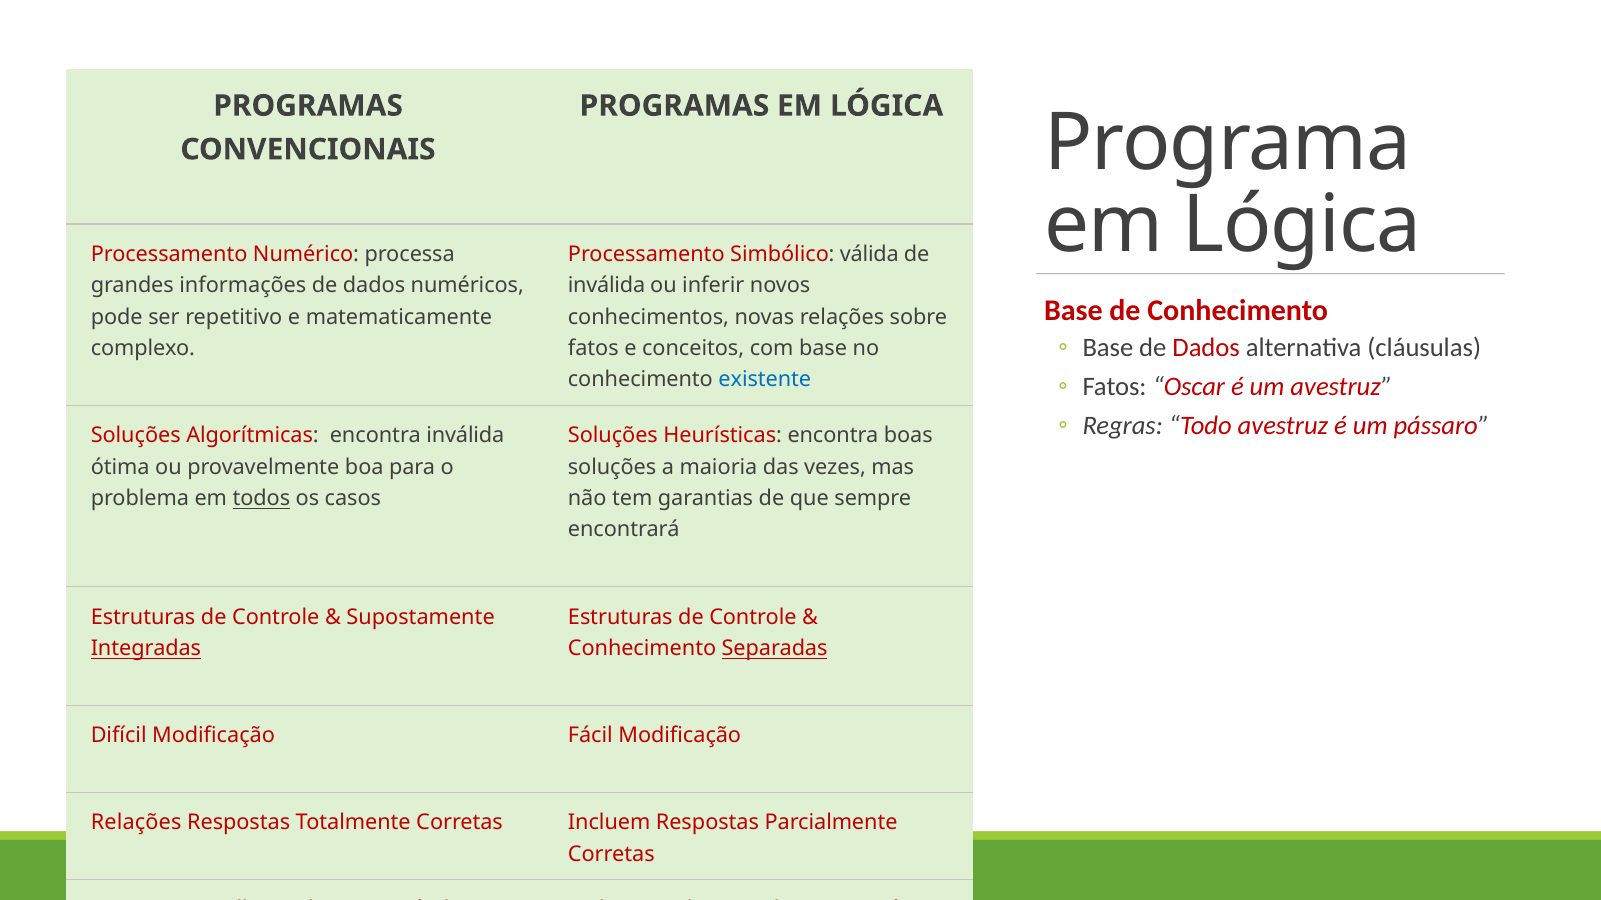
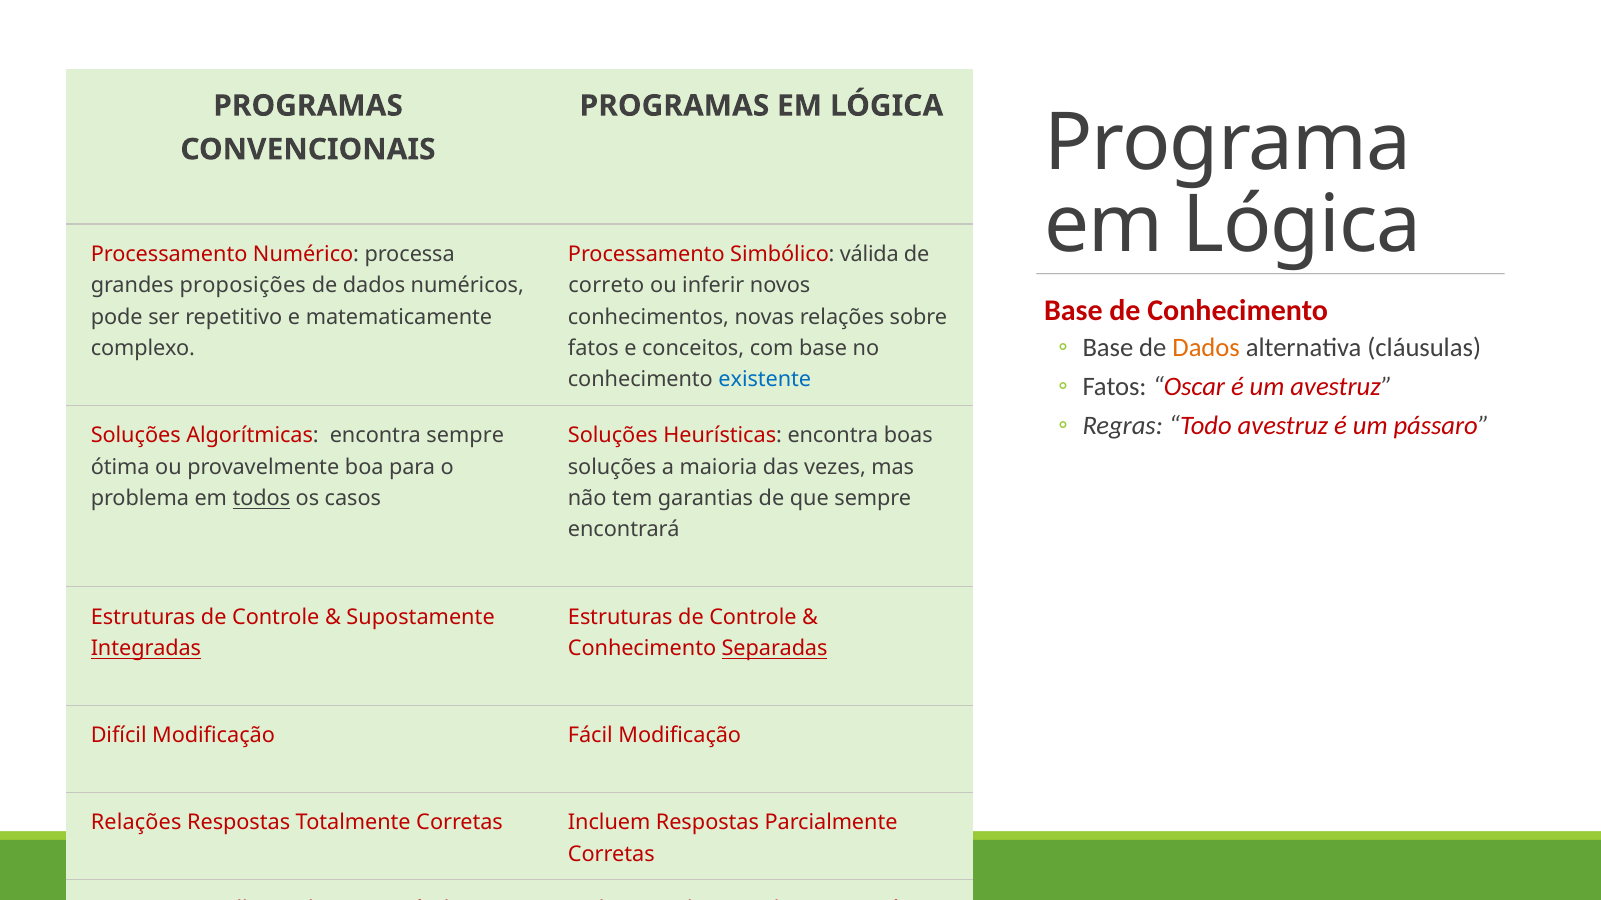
informações: informações -> proposições (243, 286)
inválida: inválida -> correto (606, 286)
Dados colour: red -> orange (1206, 348)
encontra inválida: inválida -> sempre (465, 436)
